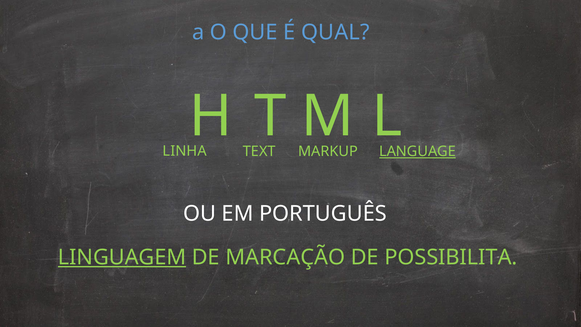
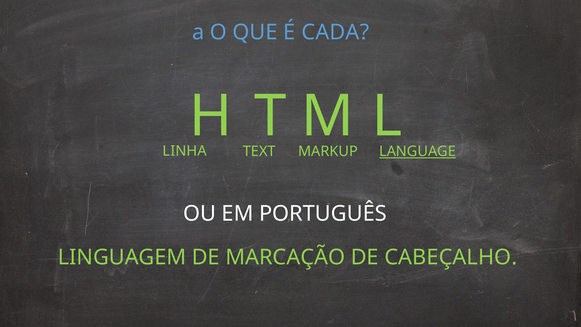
QUAL: QUAL -> CADA (335, 32)
LINGUAGEM underline: present -> none (122, 257)
POSSIBILITA: POSSIBILITA -> CABEÇALHO (451, 257)
